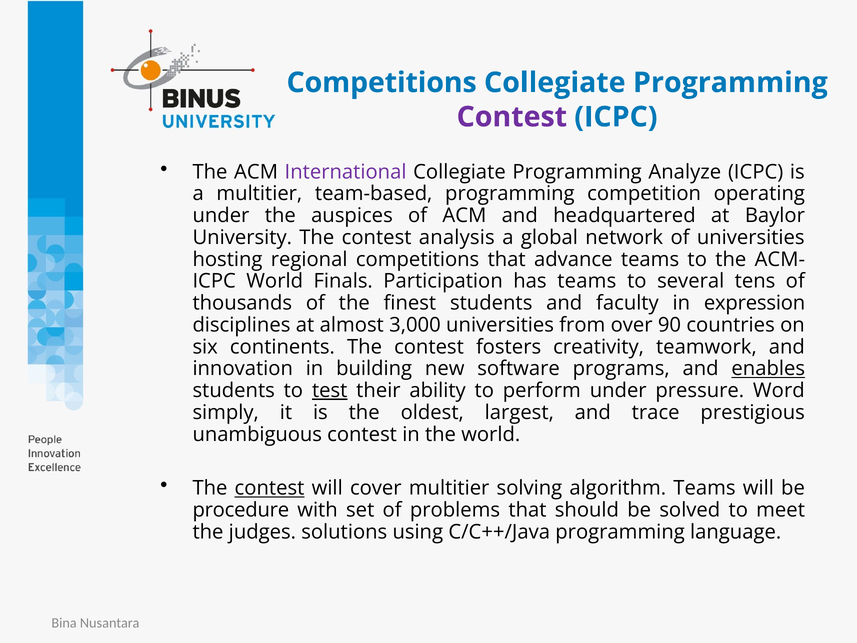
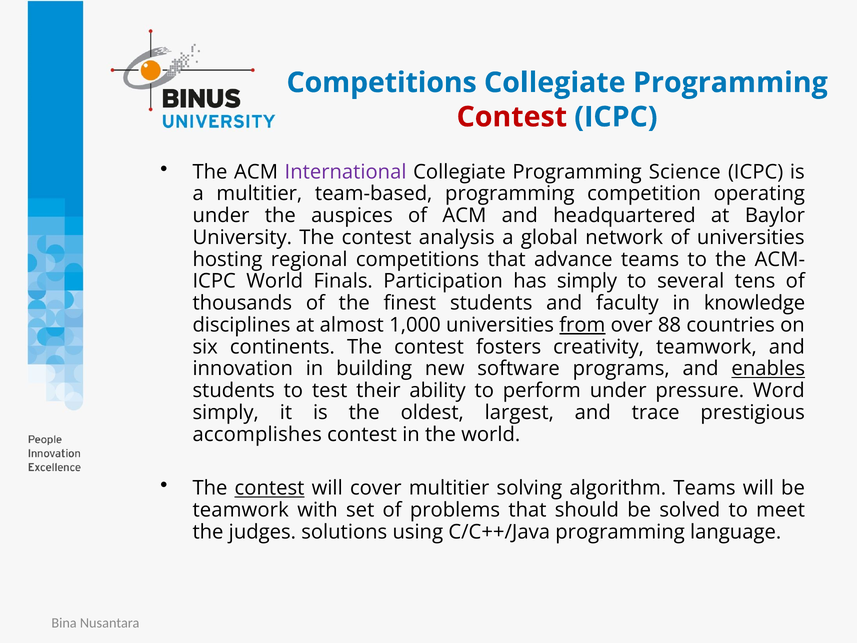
Contest colour: purple -> red (512, 117)
Analyze: Analyze -> Science (685, 172)
has teams: teams -> simply (587, 281)
expression: expression -> knowledge (755, 303)
3,000: 3,000 -> 1,000 (415, 325)
from underline: none -> present (582, 325)
90: 90 -> 88 (669, 325)
test underline: present -> none (330, 390)
unambiguous: unambiguous -> accomplishes (257, 434)
procedure: procedure -> teamwork (241, 510)
